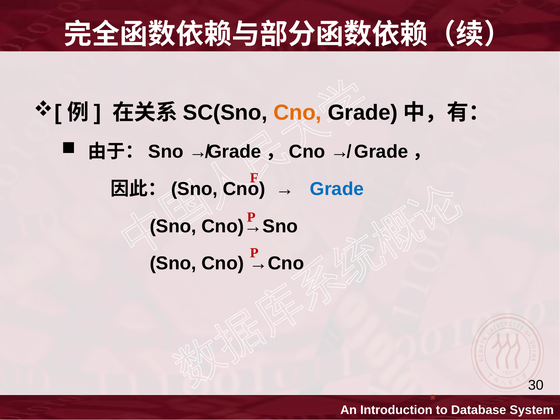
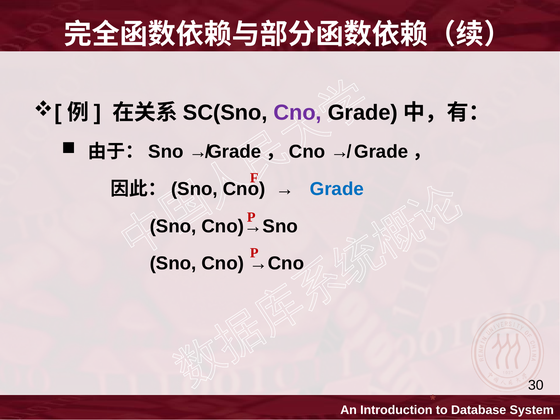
Cno colour: orange -> purple (298, 113)
